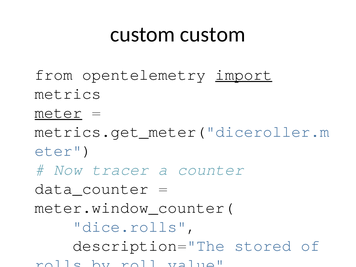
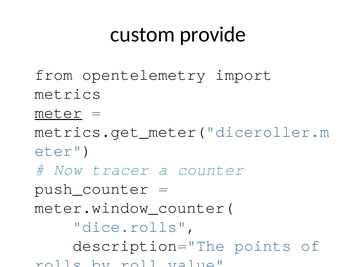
custom custom: custom -> provide (213, 34)
import underline: present -> none (244, 75)
data_counter: data_counter -> push_counter (92, 189)
stored: stored -> points (263, 246)
